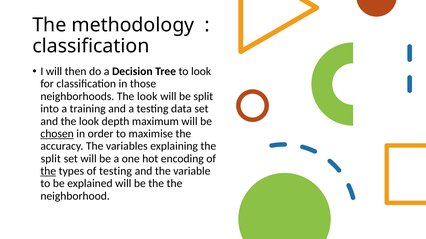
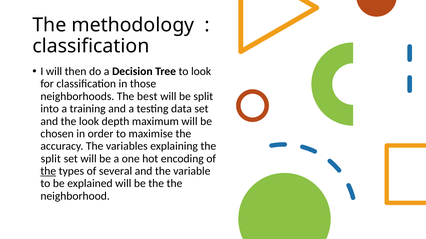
neighborhoods The look: look -> best (147, 97)
chosen underline: present -> none (57, 134)
of testing: testing -> several (116, 171)
